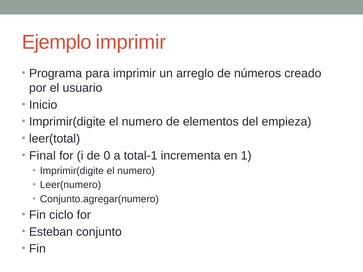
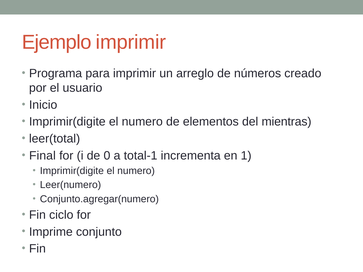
empieza: empieza -> mientras (287, 122)
Esteban: Esteban -> Imprime (51, 232)
